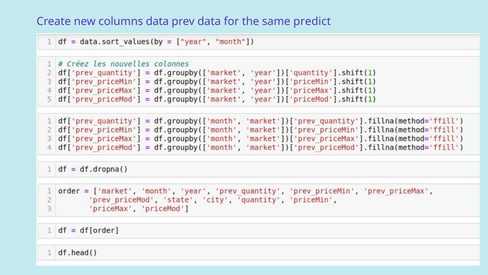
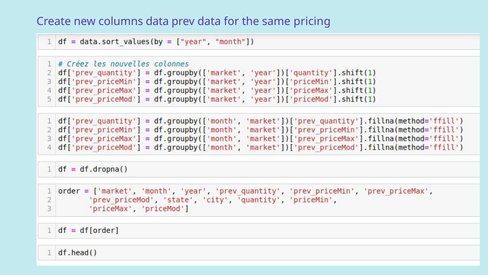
predict: predict -> pricing (312, 22)
